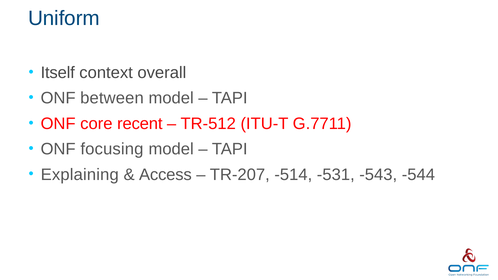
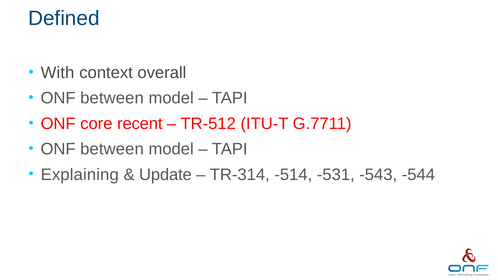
Uniform: Uniform -> Defined (64, 18)
Itself: Itself -> With (58, 73)
focusing: focusing -> between (112, 149)
Access: Access -> Update (165, 175)
TR-207: TR-207 -> TR-314 (240, 175)
